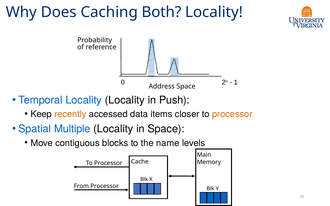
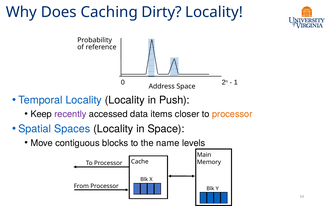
Both: Both -> Dirty (162, 12)
recently colour: orange -> purple (70, 114)
Multiple: Multiple -> Spaces (72, 129)
